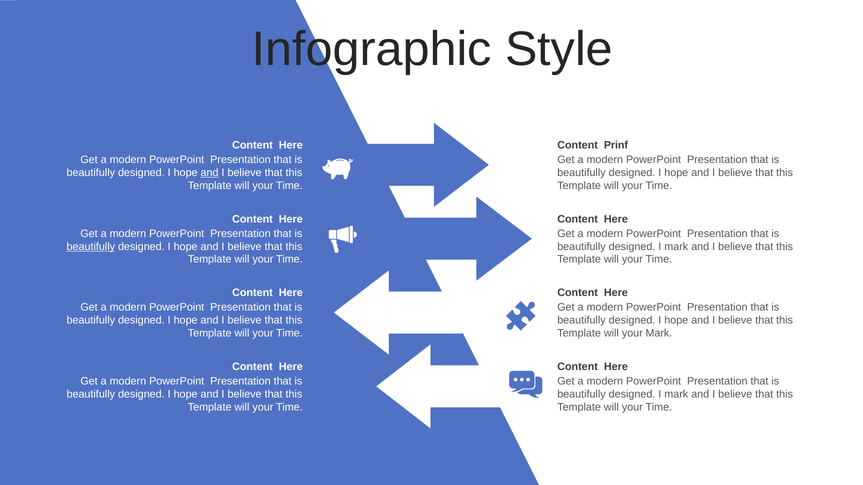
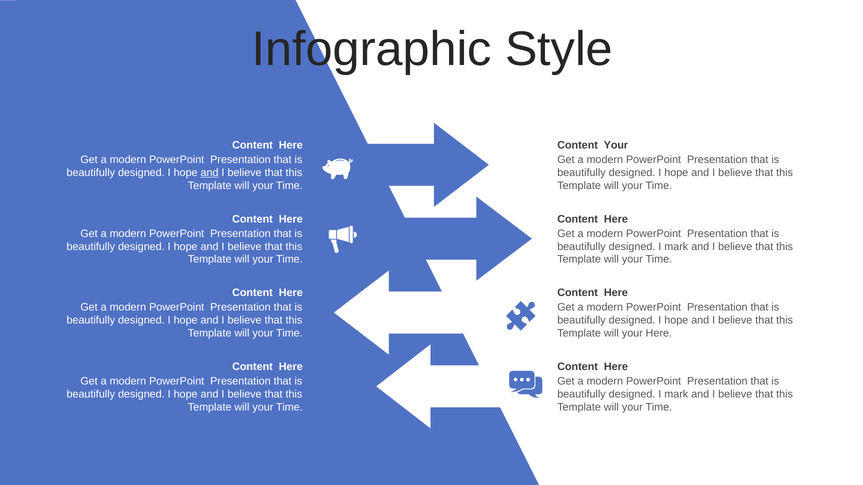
Content Prinf: Prinf -> Your (616, 145)
beautifully underline: present -> none (91, 247)
your Mark: Mark -> Here (659, 334)
